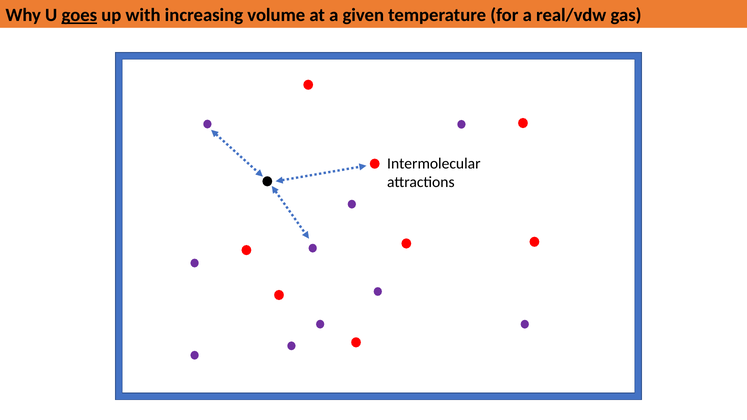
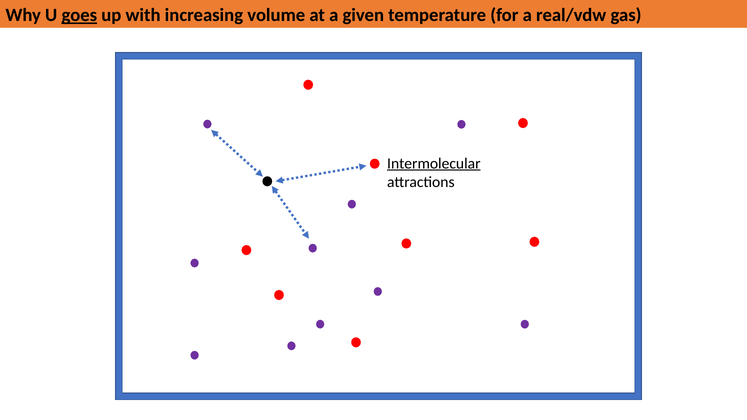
Intermolecular underline: none -> present (434, 163)
